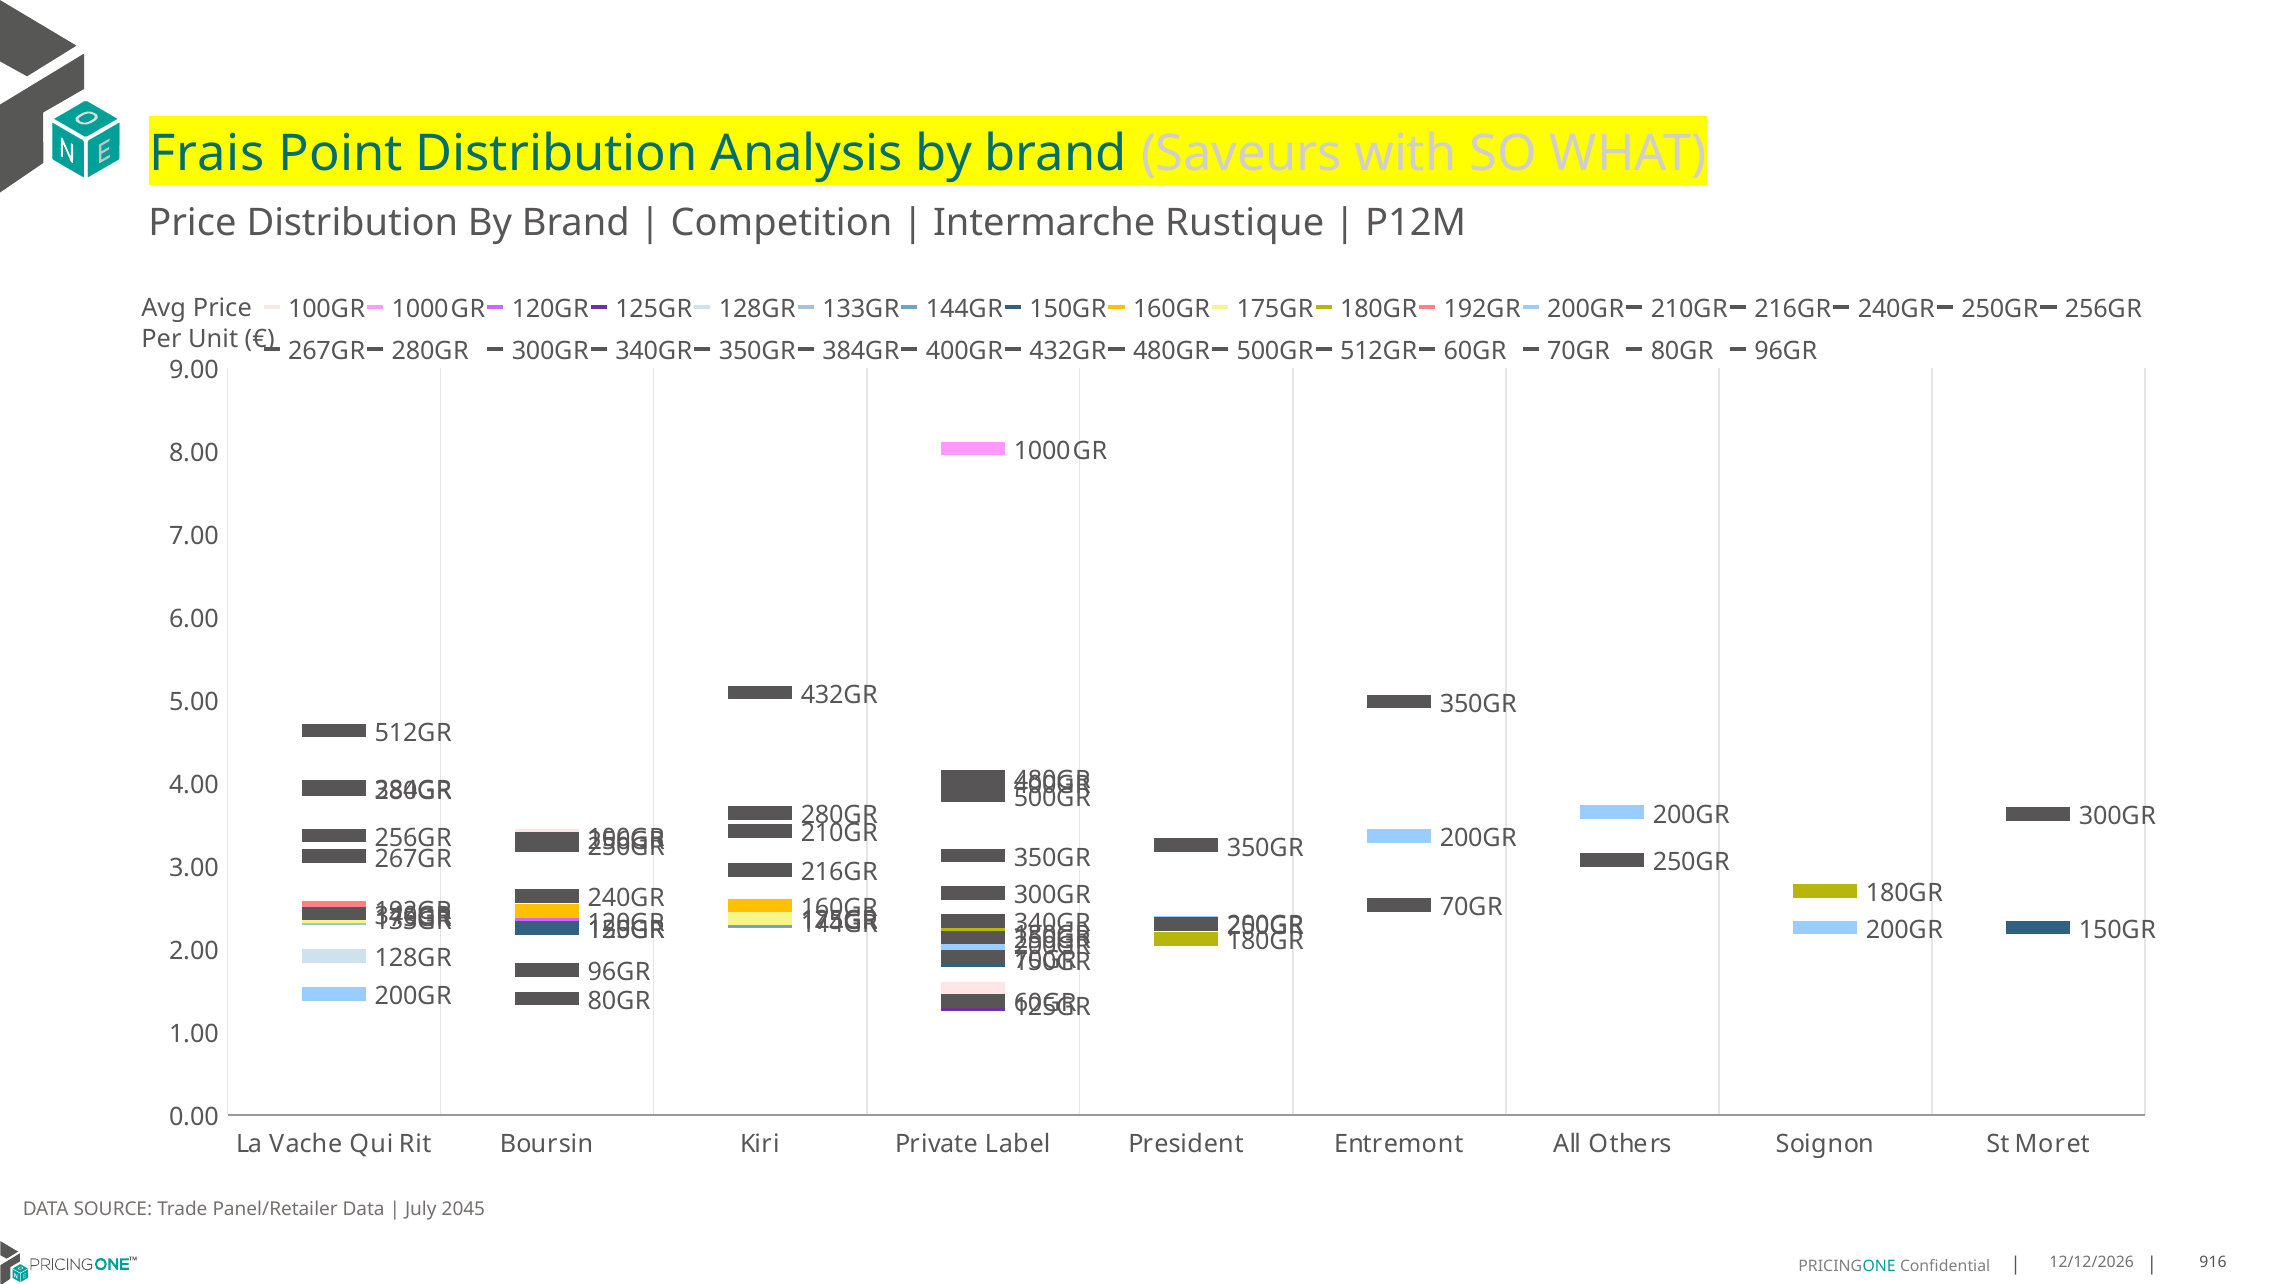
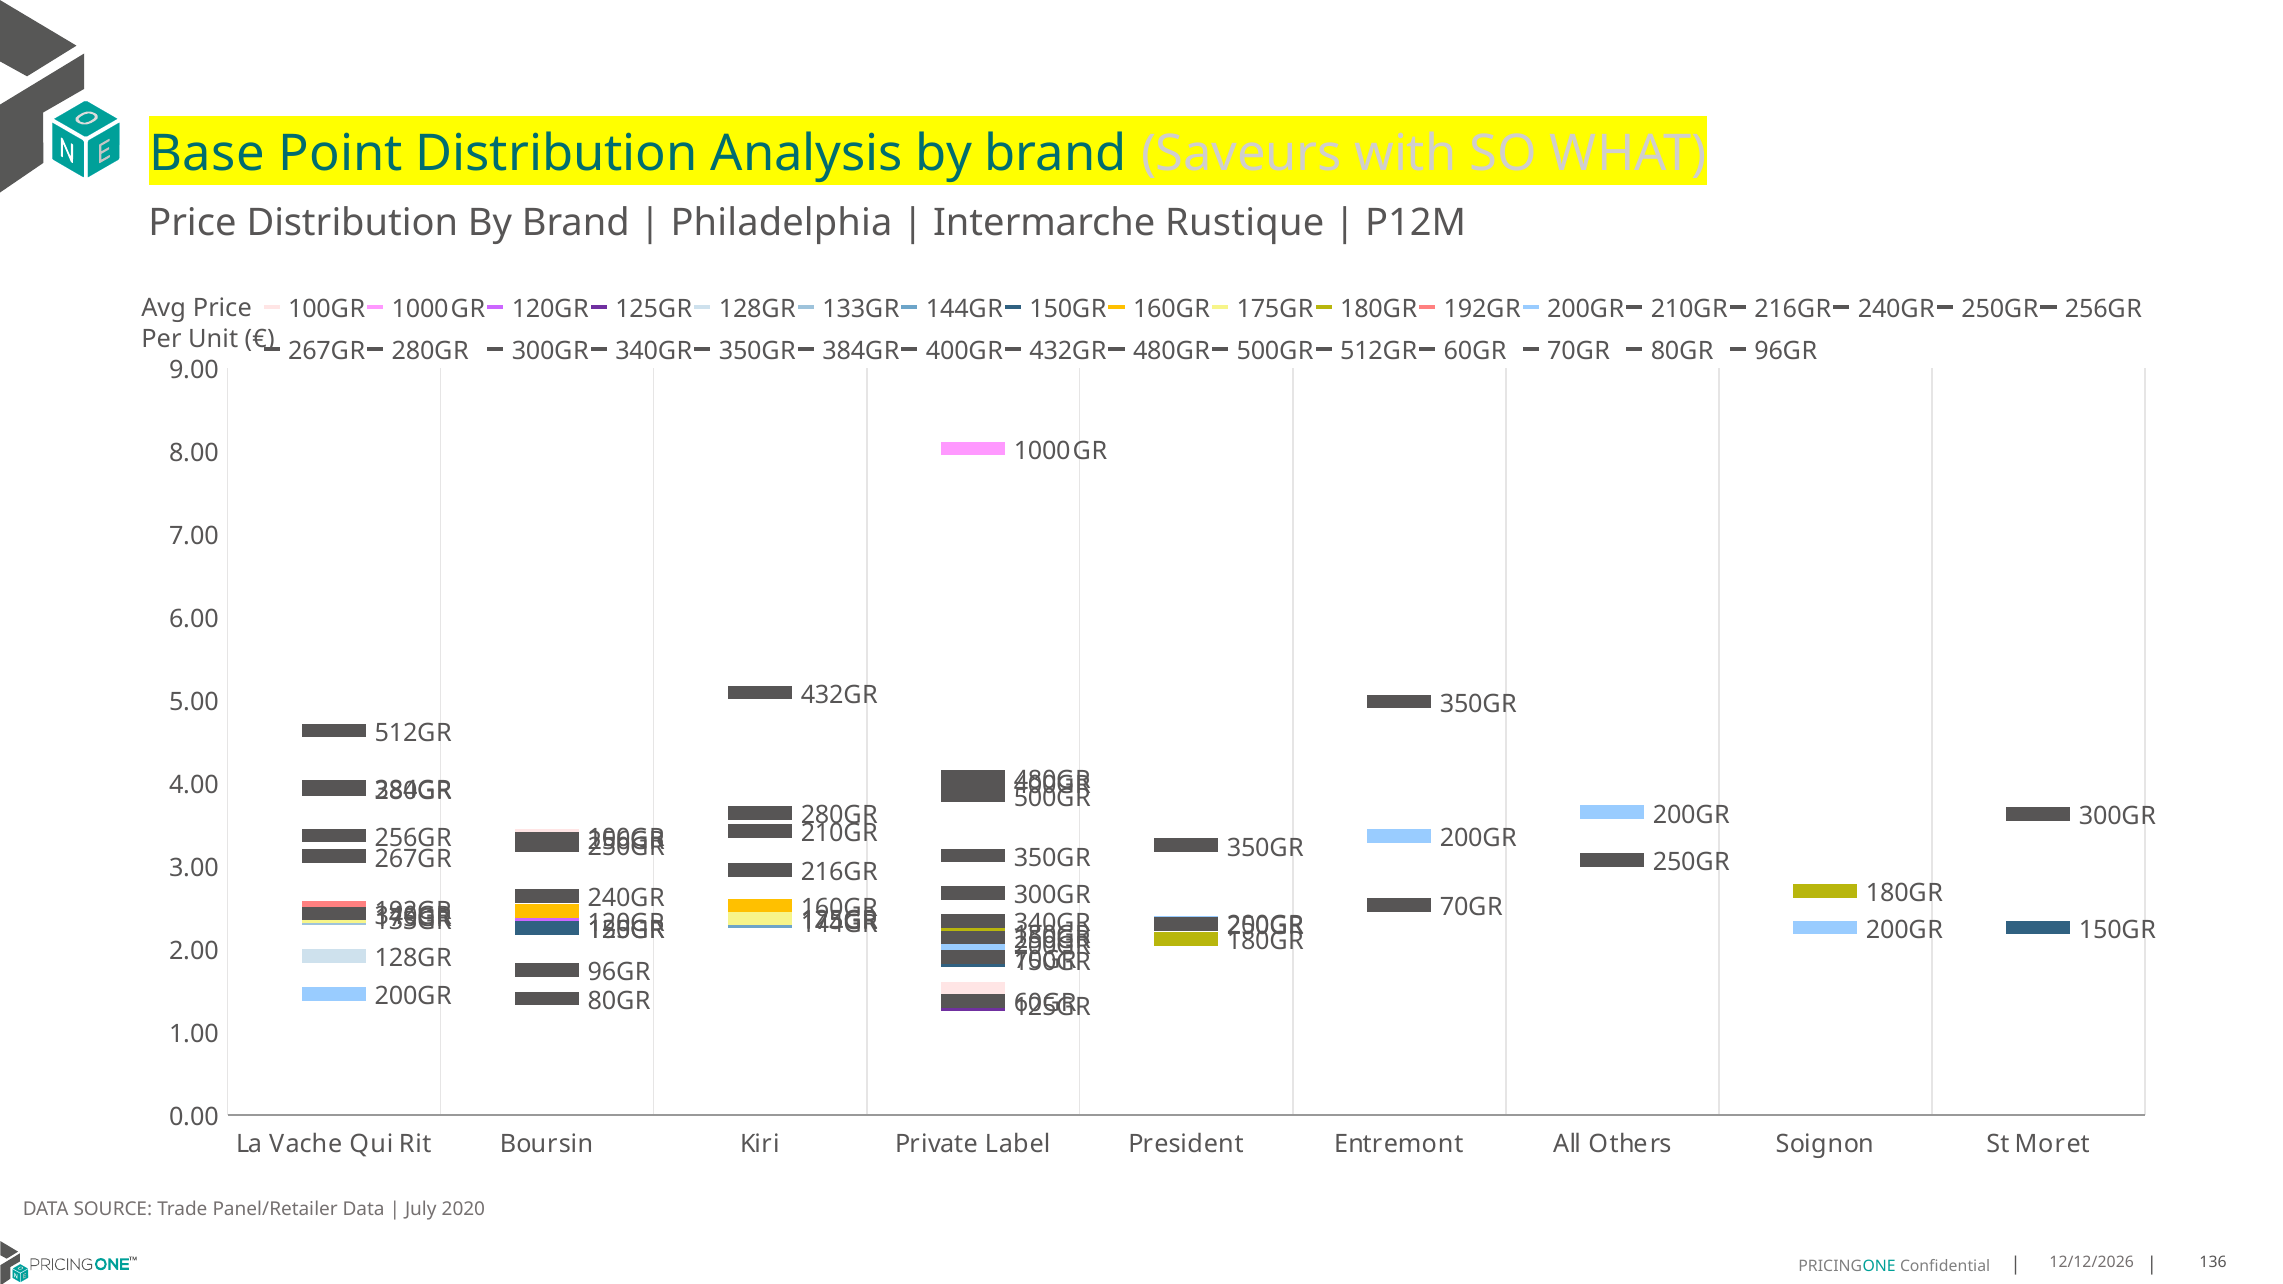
Frais: Frais -> Base (207, 153)
Competition: Competition -> Philadelphia (781, 223)
2045: 2045 -> 2020 (463, 1210)
916: 916 -> 136 (2213, 1263)
